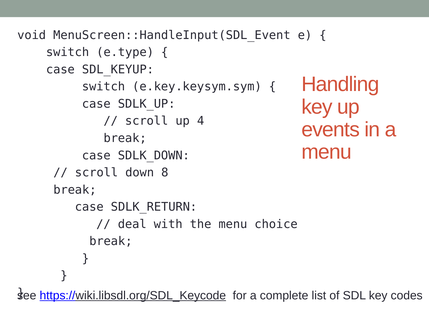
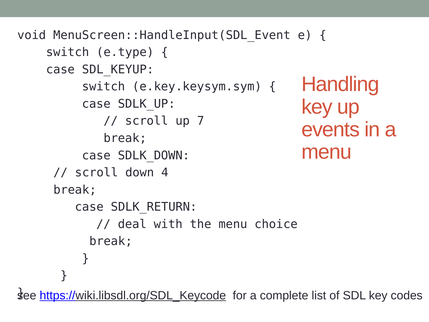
4: 4 -> 7 (201, 121)
8: 8 -> 4 (165, 172)
